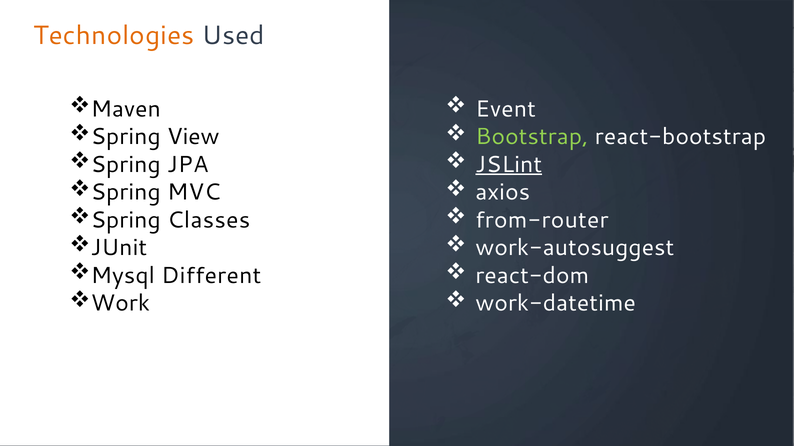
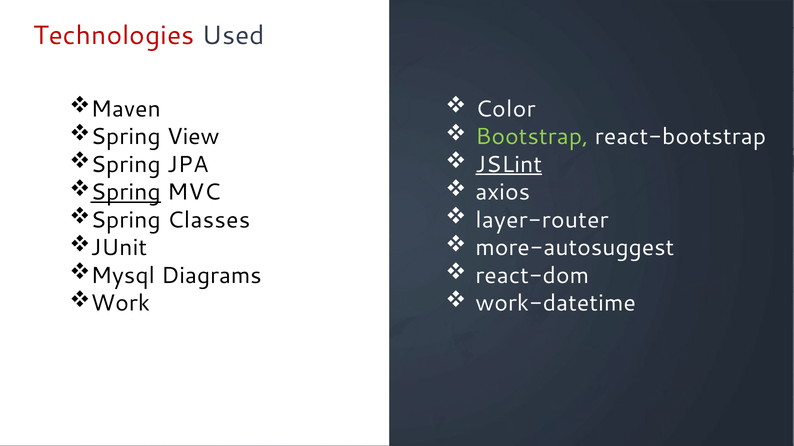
Technologies colour: orange -> red (114, 36)
Event: Event -> Color (506, 109)
Spring underline: none -> present (126, 192)
from-router: from-router -> layer-router (542, 220)
work-autosuggest: work-autosuggest -> more-autosuggest (575, 248)
Different: Different -> Diagrams (211, 276)
